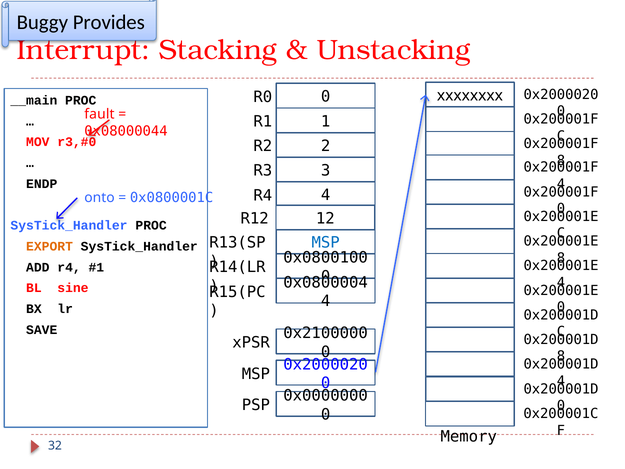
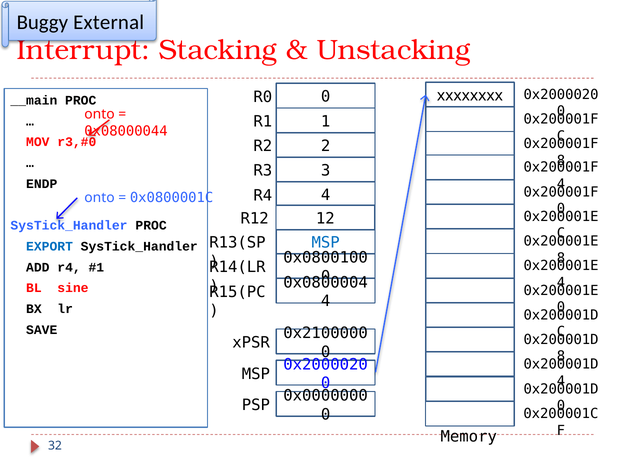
Provides: Provides -> External (109, 22)
fault: fault -> onto (100, 114)
EXPORT colour: orange -> blue (50, 246)
